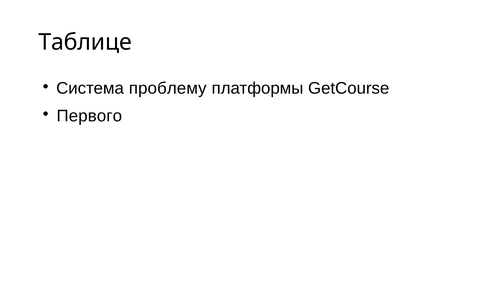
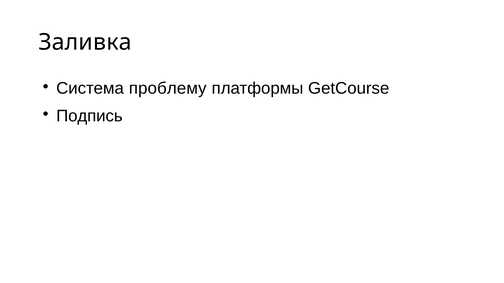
Таблице: Таблице -> Заливка (85, 42)
Первого: Первого -> Подпись (89, 116)
